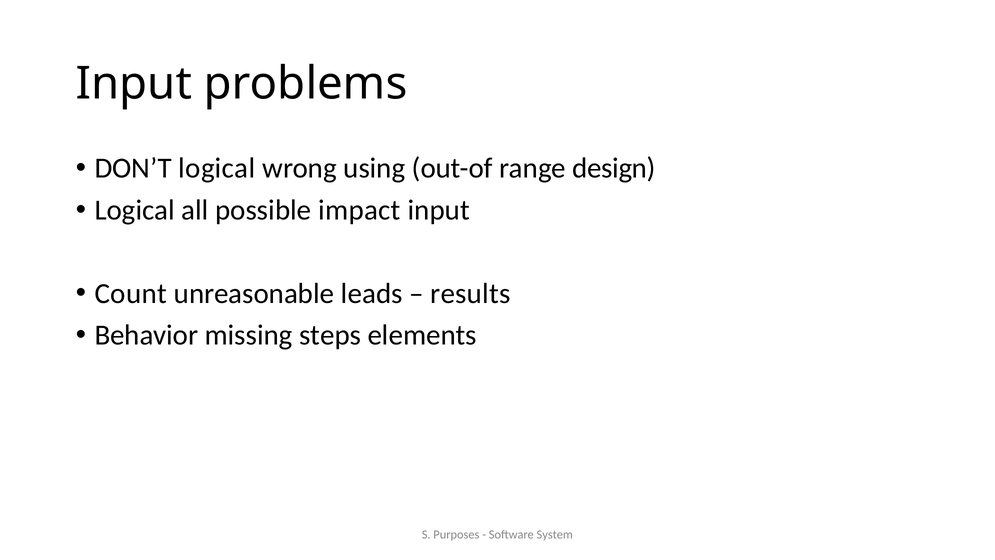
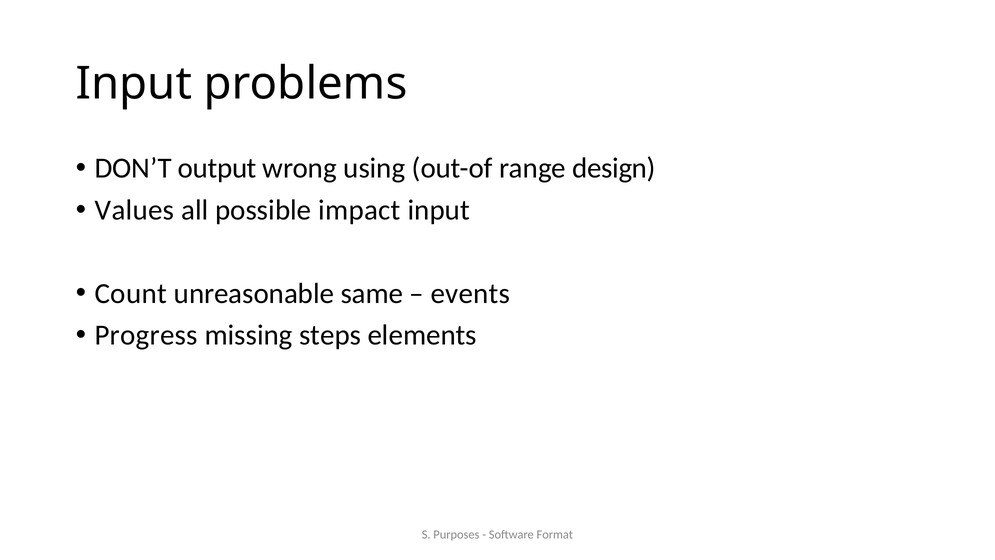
DON’T logical: logical -> output (217, 168)
Logical: Logical -> Values (135, 210)
leads: leads -> same (372, 293)
results: results -> events (470, 293)
Behavior: Behavior -> Progress (146, 335)
System: System -> Format (555, 534)
